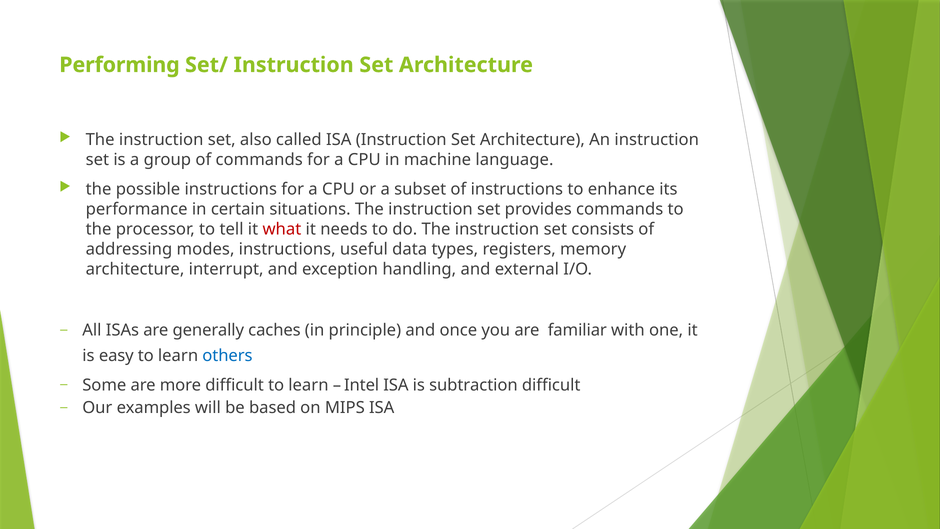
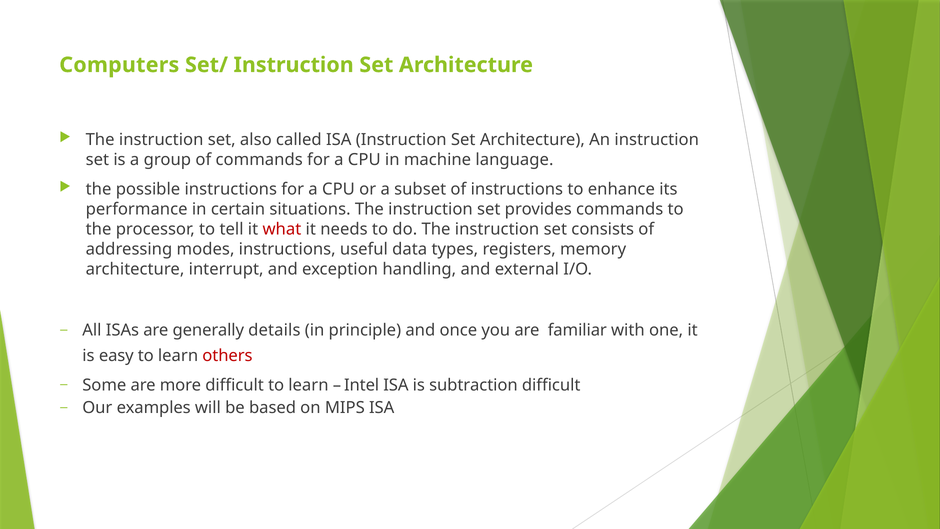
Performing: Performing -> Computers (119, 65)
caches: caches -> details (274, 330)
others colour: blue -> red (227, 356)
